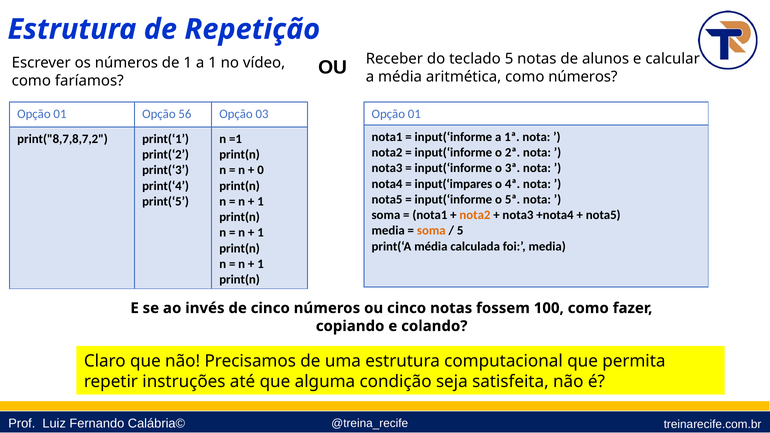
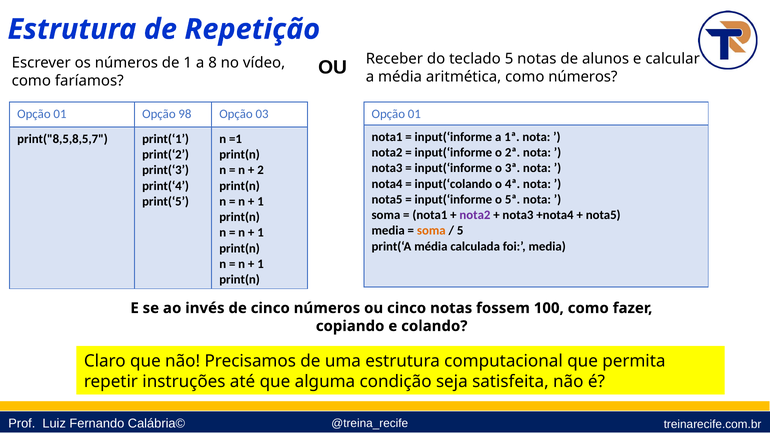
a 1: 1 -> 8 (213, 63)
56: 56 -> 98 (185, 114)
print("8,7,8,7,2: print("8,7,8,7,2 -> print("8,5,8,5,7 (62, 139)
0: 0 -> 2 (261, 170)
input(‘impares: input(‘impares -> input(‘colando (453, 184)
nota2 colour: orange -> purple (475, 215)
